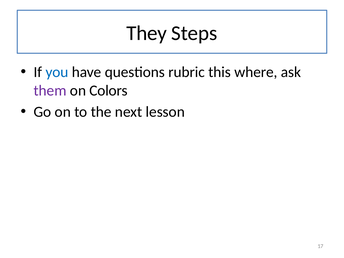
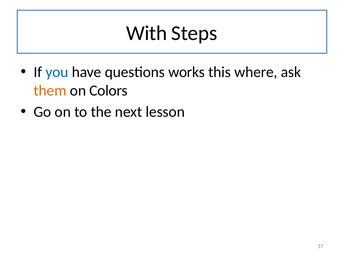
They: They -> With (147, 33)
rubric: rubric -> works (187, 72)
them colour: purple -> orange (50, 91)
